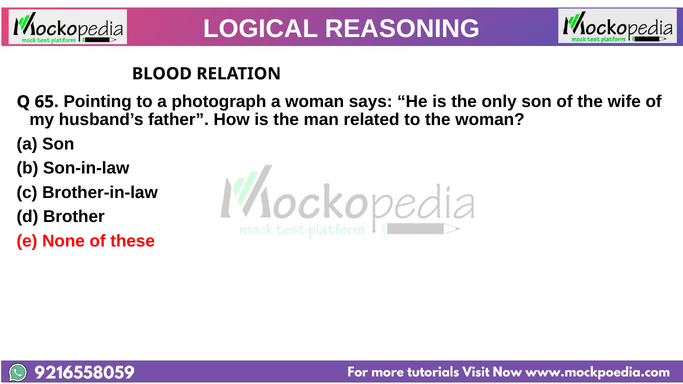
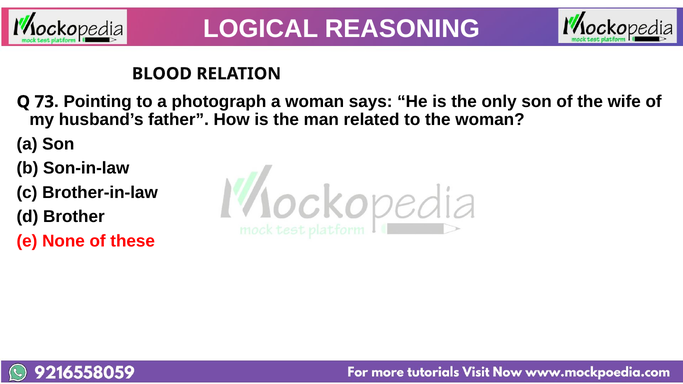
65: 65 -> 73 (44, 102)
